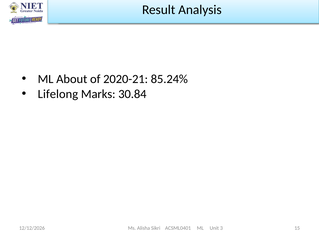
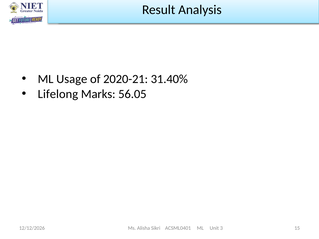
About: About -> Usage (72, 79)
85.24%: 85.24% -> 31.40% (169, 79)
30.84: 30.84 -> 56.05 (132, 94)
